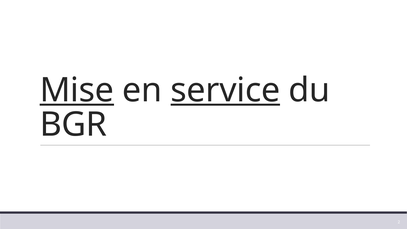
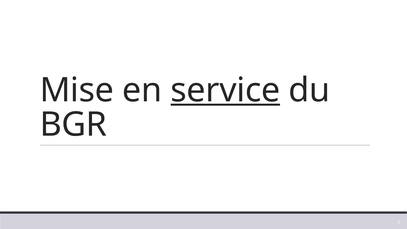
Mise underline: present -> none (77, 90)
